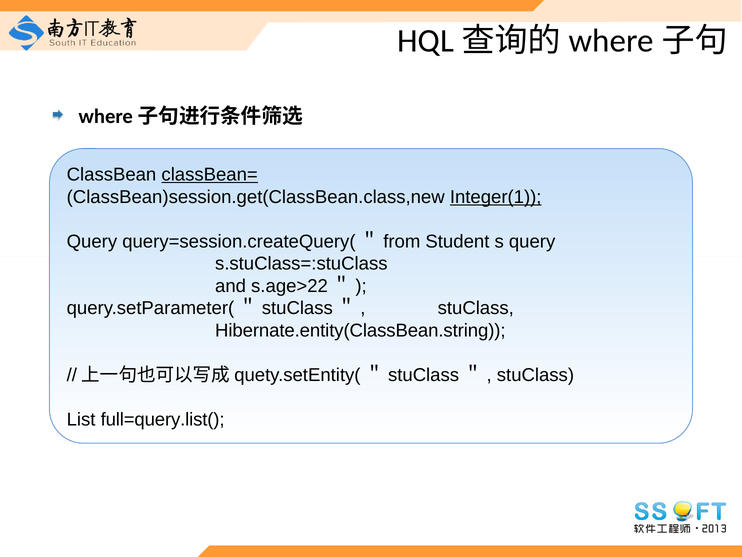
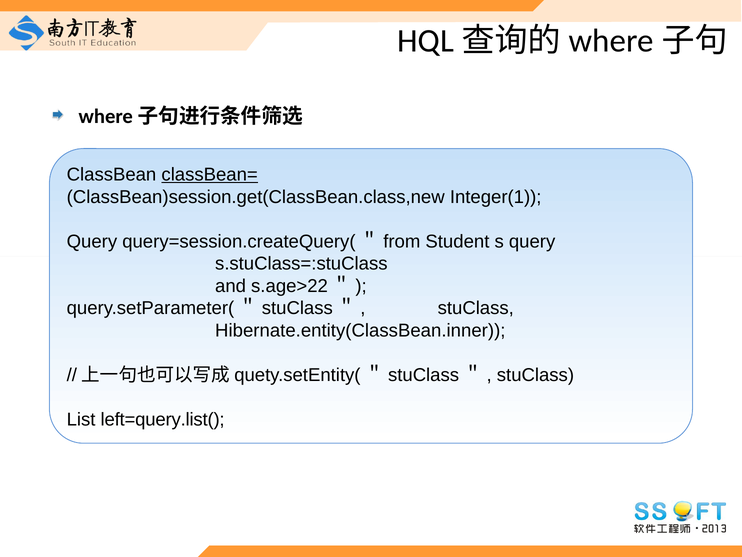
Integer(1 underline: present -> none (496, 197)
Hibernate.entity(ClassBean.string: Hibernate.entity(ClassBean.string -> Hibernate.entity(ClassBean.inner (360, 330)
full=query.list(: full=query.list( -> left=query.list( (163, 419)
